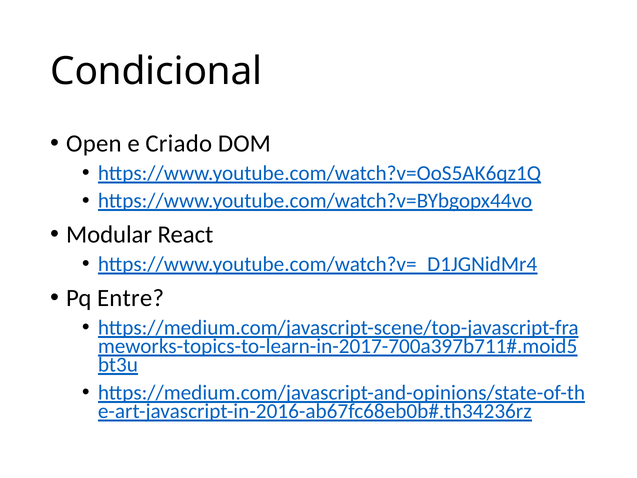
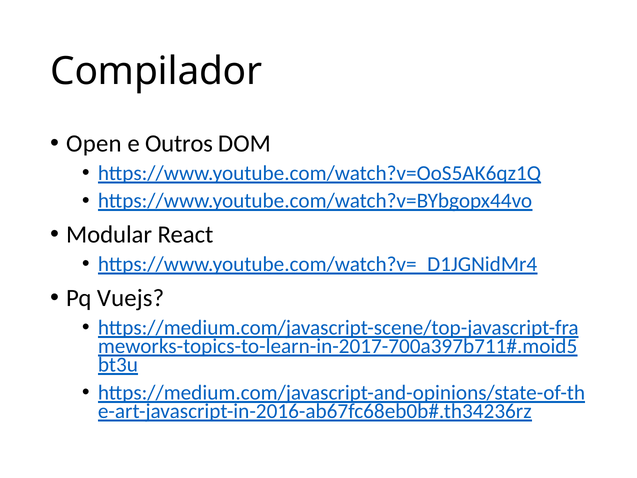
Condicional: Condicional -> Compilador (156, 71)
Criado: Criado -> Outros (179, 144)
Entre: Entre -> Vuejs (131, 298)
